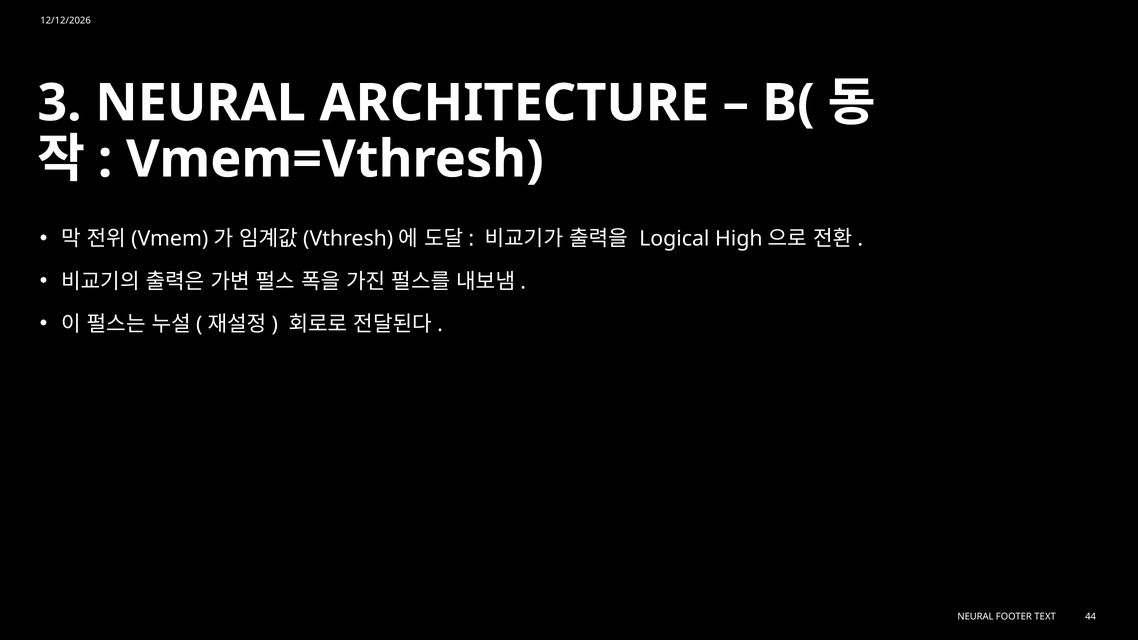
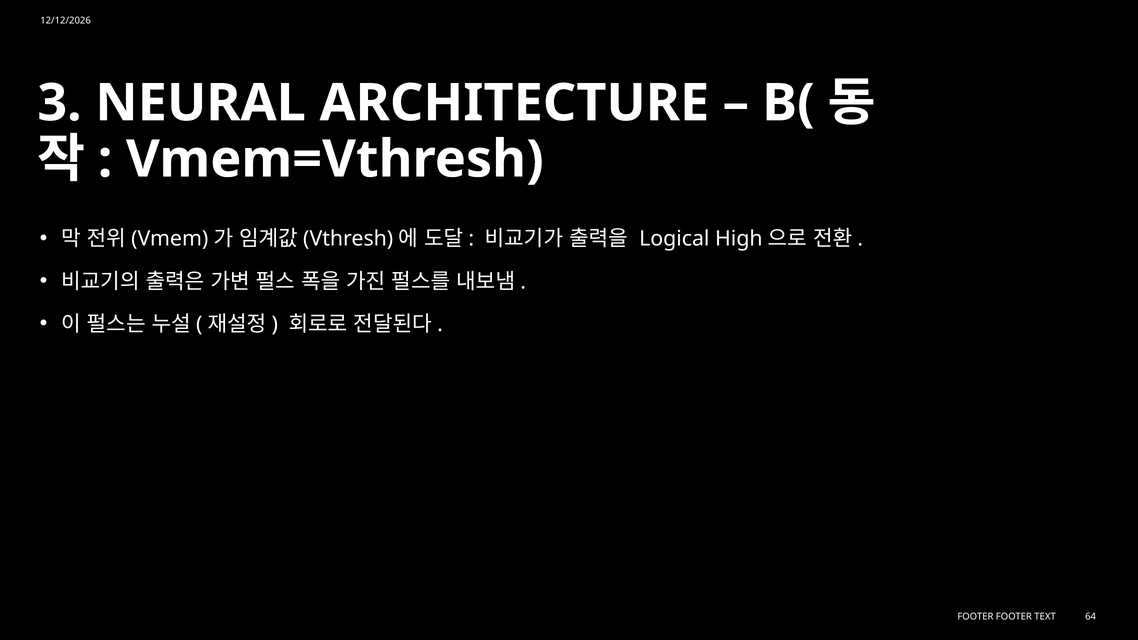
NEURAL: NEURAL -> FOOTER (975, 617)
44: 44 -> 64 (1091, 617)
